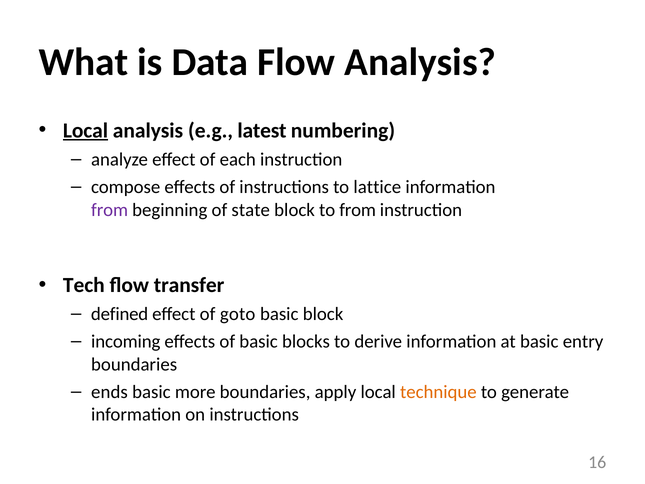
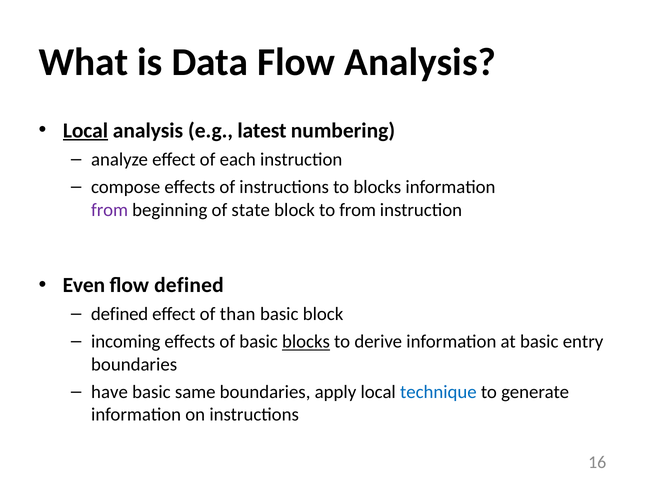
to lattice: lattice -> blocks (377, 187)
Tech: Tech -> Even (84, 285)
flow transfer: transfer -> defined (189, 285)
goto: goto -> than (238, 314)
blocks underline: none -> present (306, 342)
ends: ends -> have (110, 392)
more: more -> same (195, 392)
technique colour: orange -> blue (438, 392)
